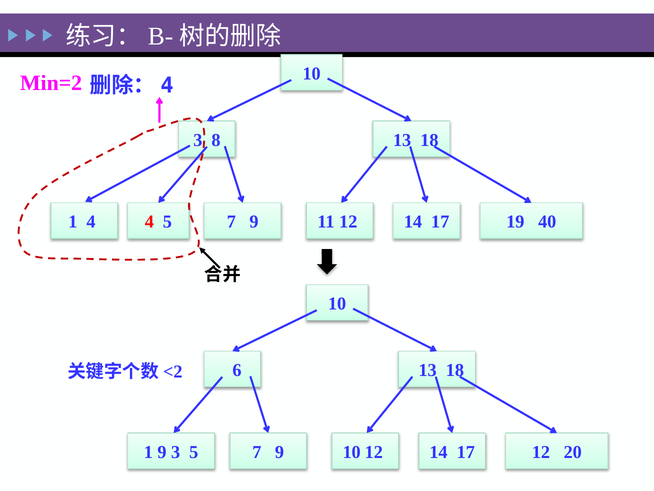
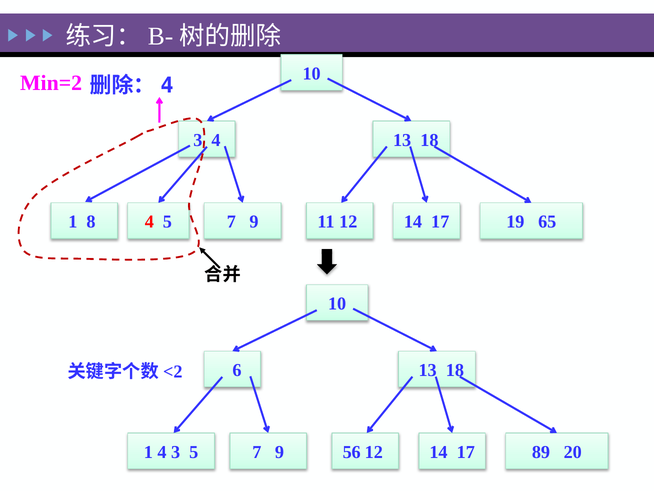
3 8: 8 -> 4 (216, 140)
1 4: 4 -> 8 (91, 222)
40: 40 -> 65 (547, 222)
1 9: 9 -> 4 (162, 452)
5 10: 10 -> 56 (352, 452)
17 12: 12 -> 89 (541, 452)
